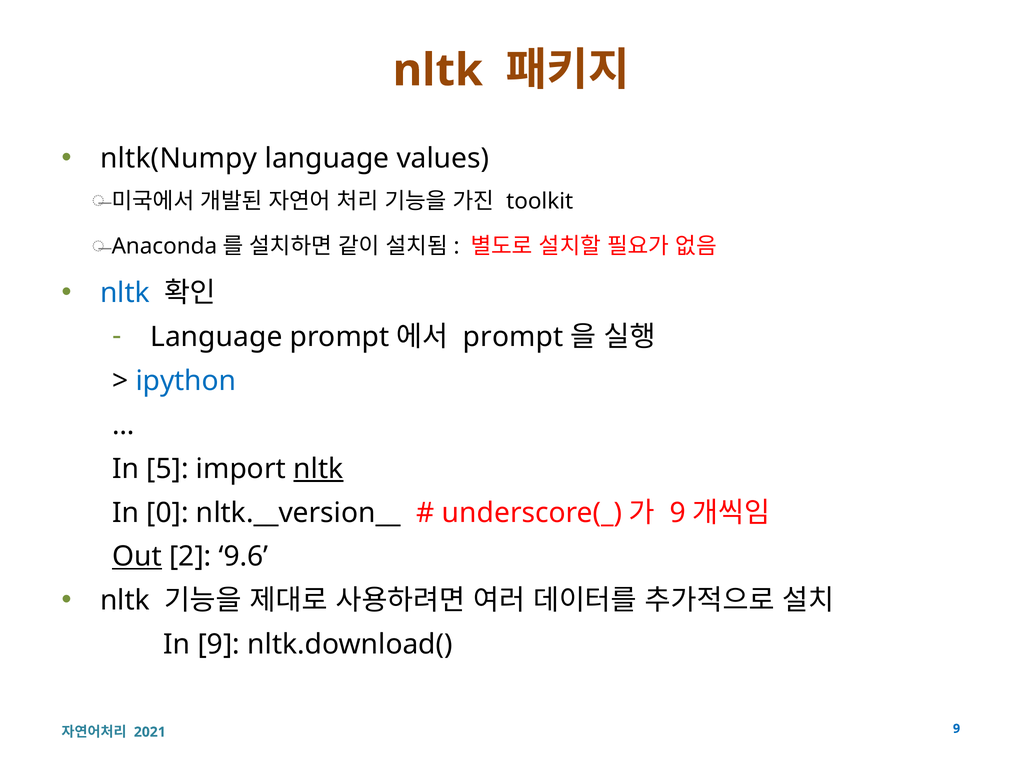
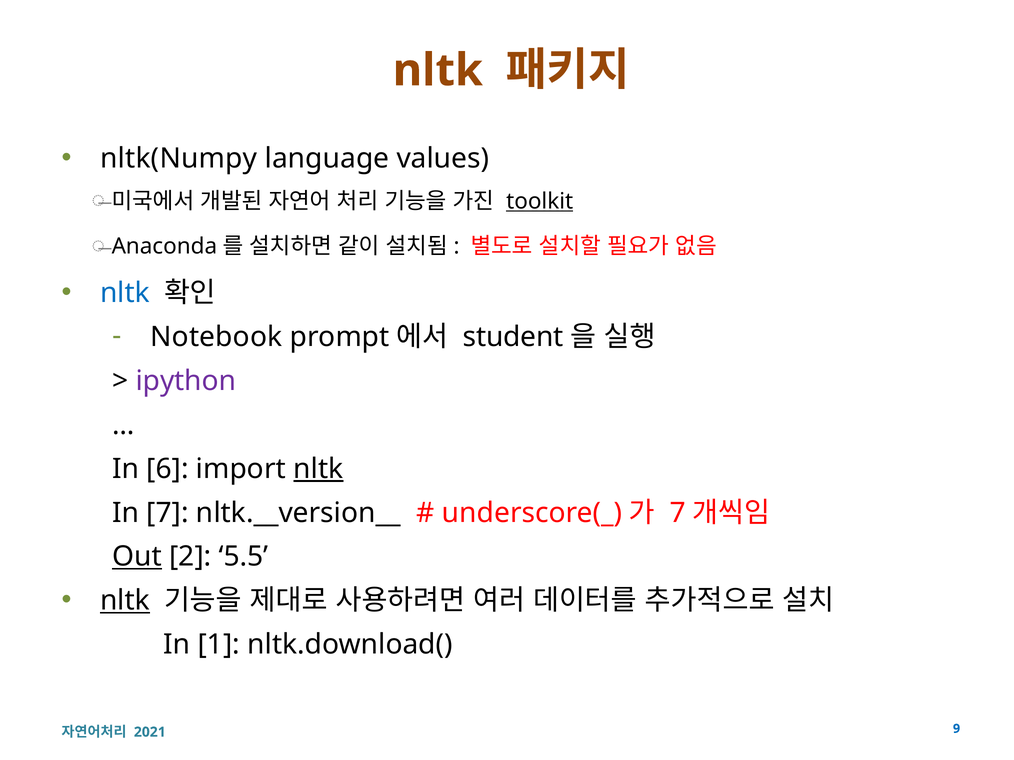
toolkit underline: none -> present (540, 201)
Language: Language -> Notebook (216, 337)
prompt: prompt -> student (513, 337)
ipython colour: blue -> purple (186, 381)
5: 5 -> 6 (168, 469)
In 0: 0 -> 7 (168, 513)
9: 9 -> 7 (678, 513)
9.6: 9.6 -> 5.5 (244, 557)
nltk underline: none -> present (125, 601)
In 9: 9 -> 1 (219, 645)
